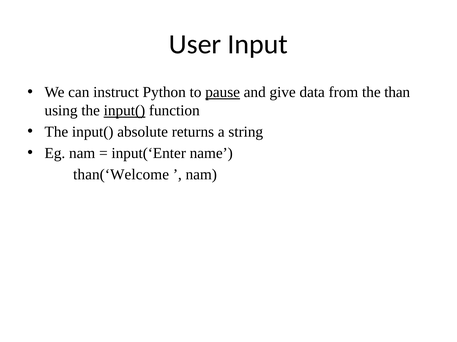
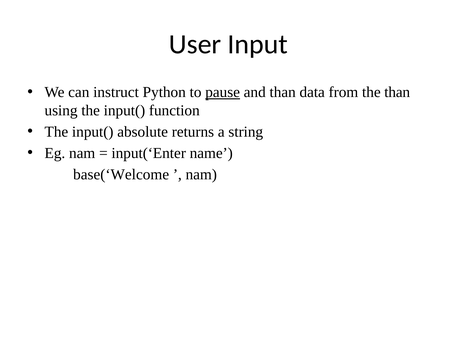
and give: give -> than (283, 92)
input( underline: present -> none (124, 111)
than(‘Welcome: than(‘Welcome -> base(‘Welcome (121, 175)
